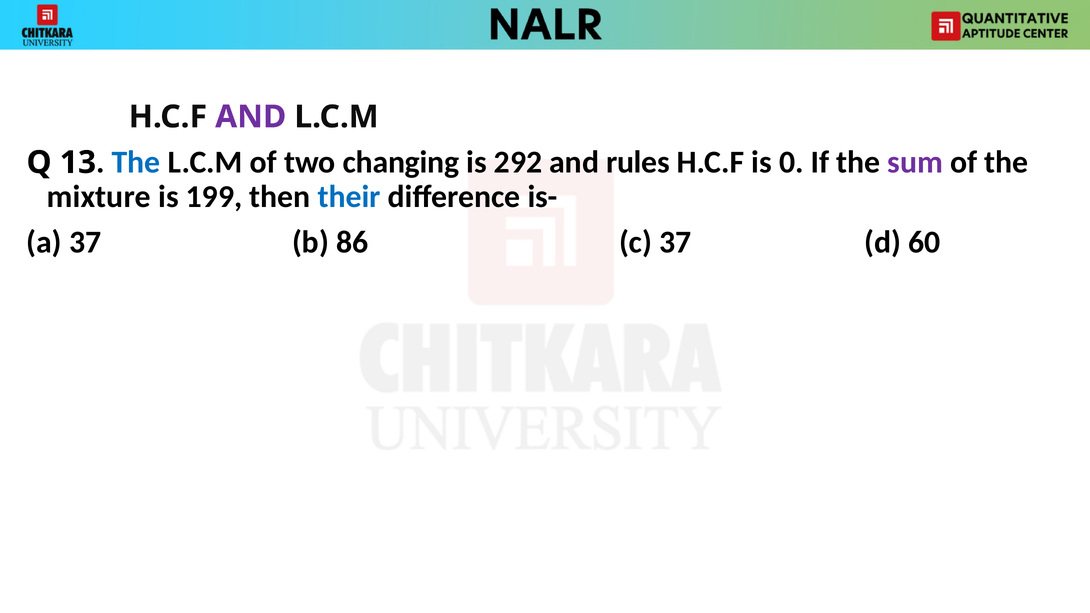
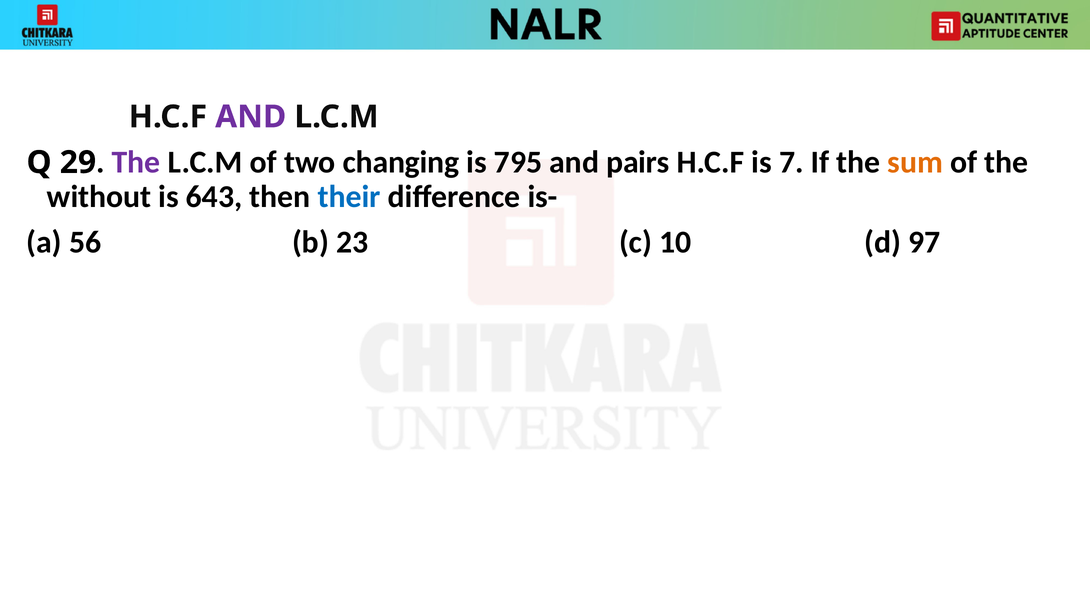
13: 13 -> 29 (78, 162)
The colour: blue -> purple (136, 162)
292: 292 -> 795 (518, 162)
rules: rules -> pairs (638, 162)
0: 0 -> 7 (791, 162)
sum colour: purple -> orange (915, 162)
mixture: mixture -> without (99, 197)
199: 199 -> 643 (214, 197)
a 37: 37 -> 56 (85, 242)
86: 86 -> 23 (352, 242)
c 37: 37 -> 10 (675, 242)
60: 60 -> 97 (924, 242)
